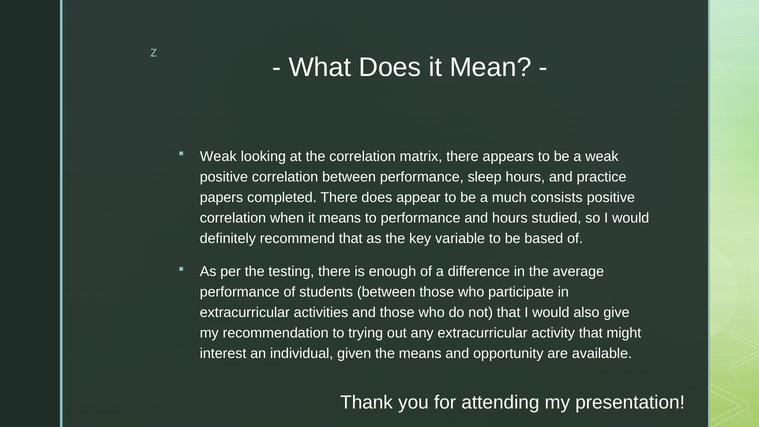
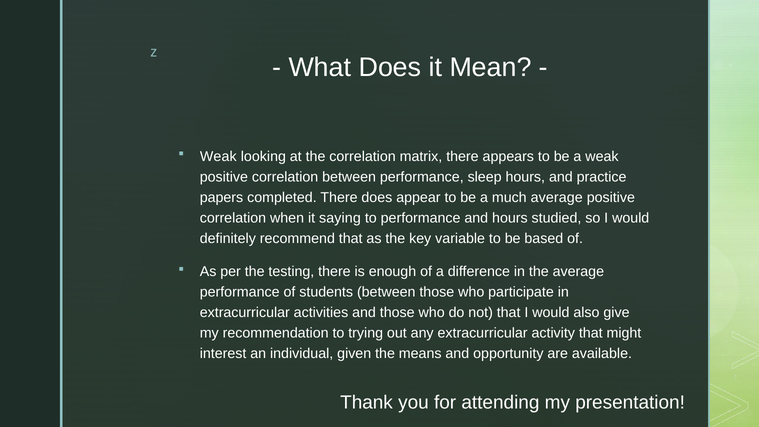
much consists: consists -> average (557, 197)
it means: means -> saying (340, 218)
